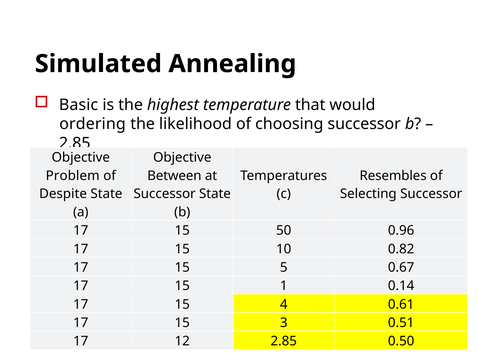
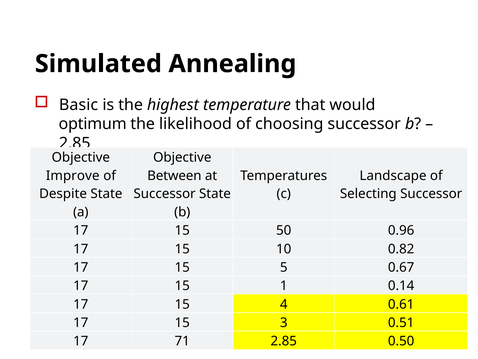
ordering: ordering -> optimum (93, 124)
Problem: Problem -> Improve (73, 175)
Resembles: Resembles -> Landscape (393, 175)
12: 12 -> 71 (182, 341)
